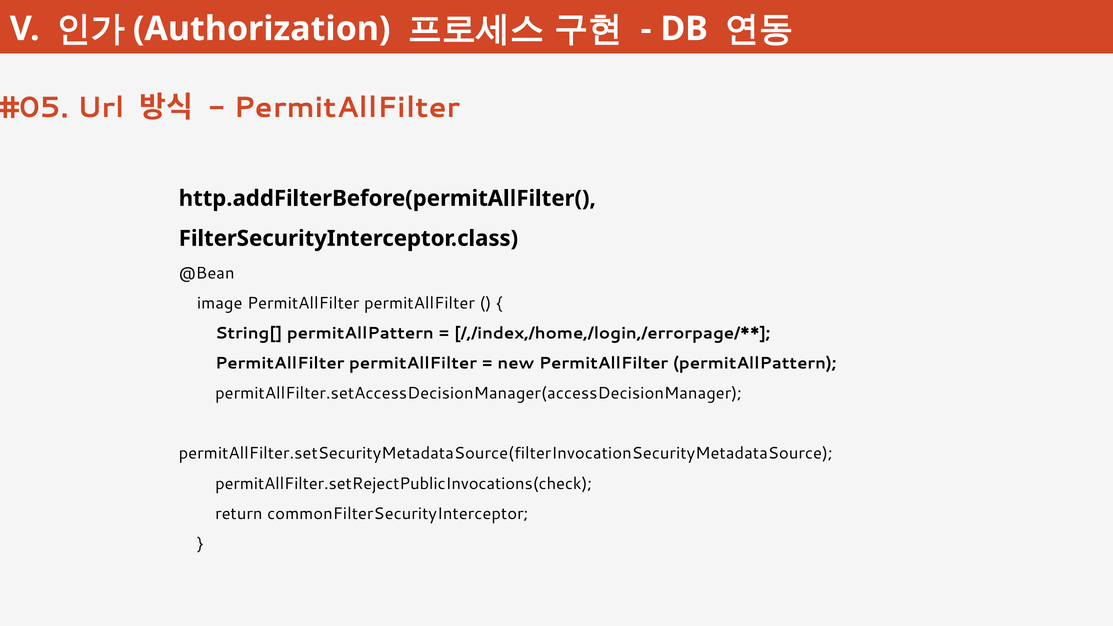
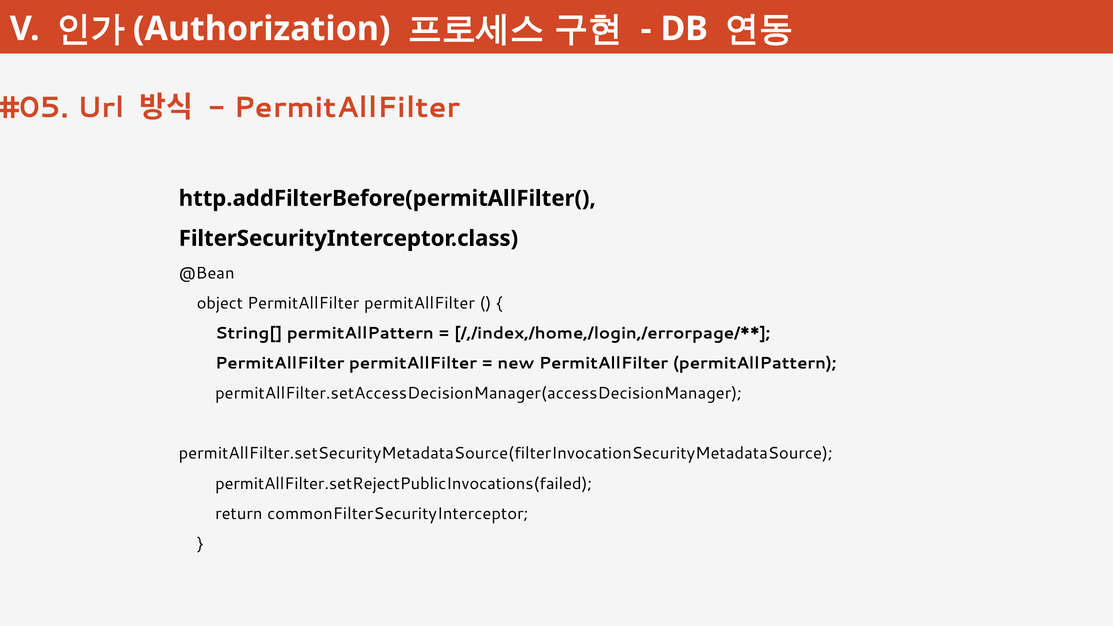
image: image -> object (220, 303)
permitAllFilter.setRejectPublicInvocations(check: permitAllFilter.setRejectPublicInvocations(check -> permitAllFilter.setRejectPublicInvocations(failed (404, 484)
